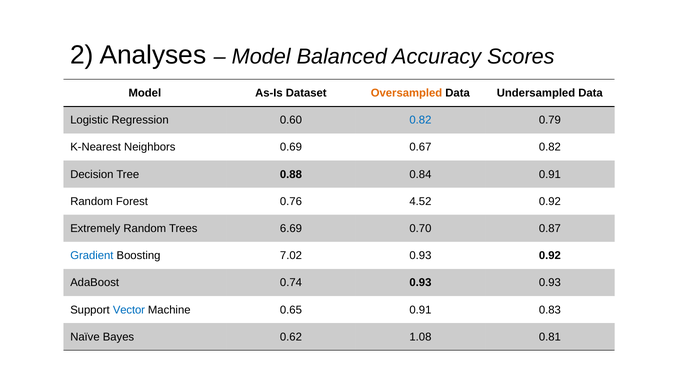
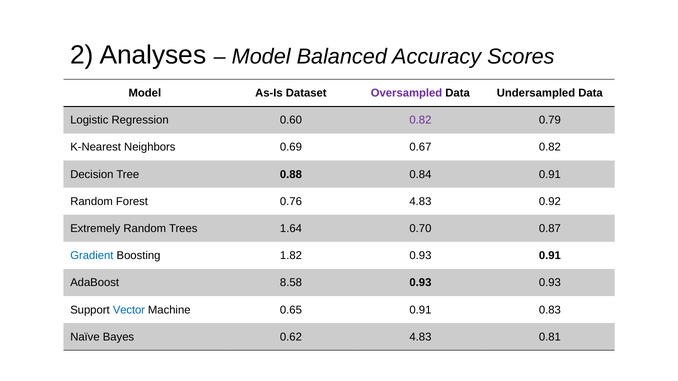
Oversampled colour: orange -> purple (407, 93)
0.82 colour: blue -> purple (420, 120)
0.76 4.52: 4.52 -> 4.83 (420, 202)
6.69: 6.69 -> 1.64 (291, 229)
7.02: 7.02 -> 1.82 (291, 256)
0.93 0.92: 0.92 -> 0.91 (550, 256)
0.74: 0.74 -> 8.58 (291, 283)
0.62 1.08: 1.08 -> 4.83 (420, 337)
